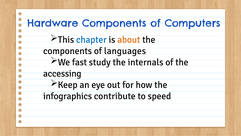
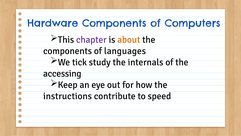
chapter colour: blue -> purple (91, 40)
fast: fast -> tick (79, 62)
infographics: infographics -> instructions (67, 96)
